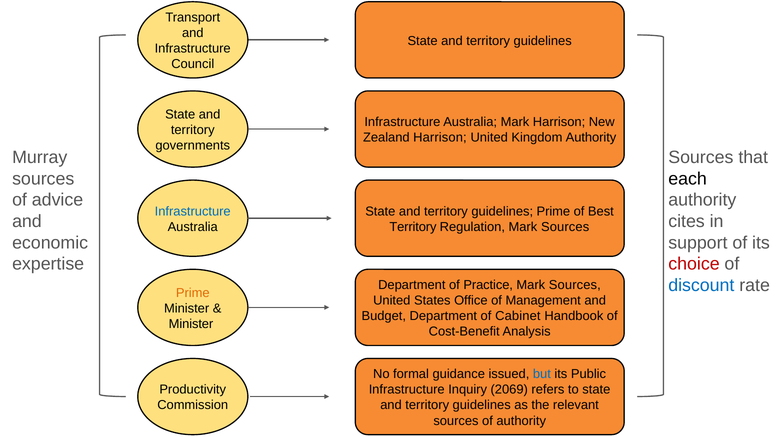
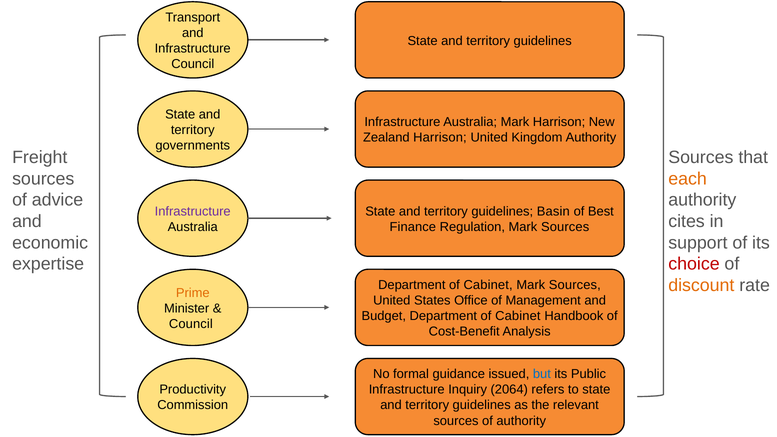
Murray: Murray -> Freight (40, 157)
each colour: black -> orange (688, 179)
Infrastructure colour: blue -> purple (193, 211)
guidelines Prime: Prime -> Basin (553, 211)
Territory: Territory -> Finance (413, 227)
discount colour: blue -> orange (701, 285)
Practice: Practice -> Cabinet (488, 285)
Minister: Minister -> Council (191, 324)
2069: 2069 -> 2064 (509, 390)
